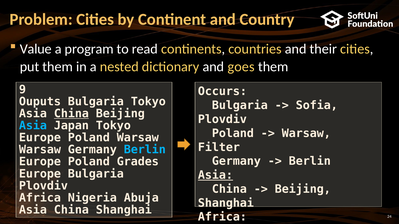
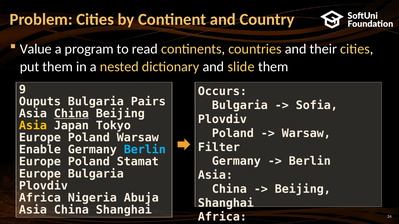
goes: goes -> slide (241, 67)
Bulgaria Tokyo: Tokyo -> Pairs (148, 102)
Asia colour: light blue -> yellow (33, 126)
Warsaw: Warsaw -> Enable (40, 150)
Grades: Grades -> Stamat (138, 162)
Asia underline: present -> none (215, 175)
